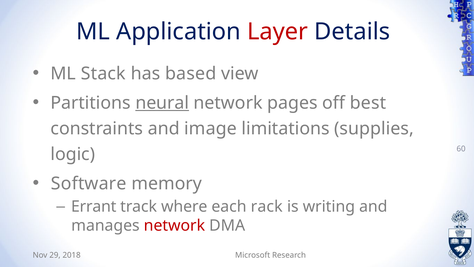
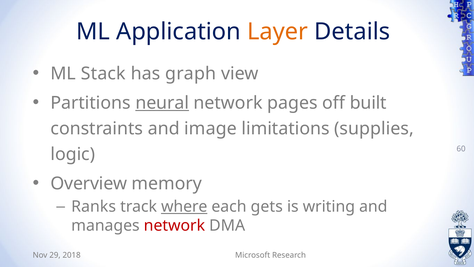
Layer colour: red -> orange (278, 32)
based: based -> graph (191, 73)
best: best -> built (368, 103)
Software: Software -> Overview (89, 183)
Errant: Errant -> Ranks (94, 206)
where underline: none -> present (184, 206)
rack: rack -> gets (267, 206)
